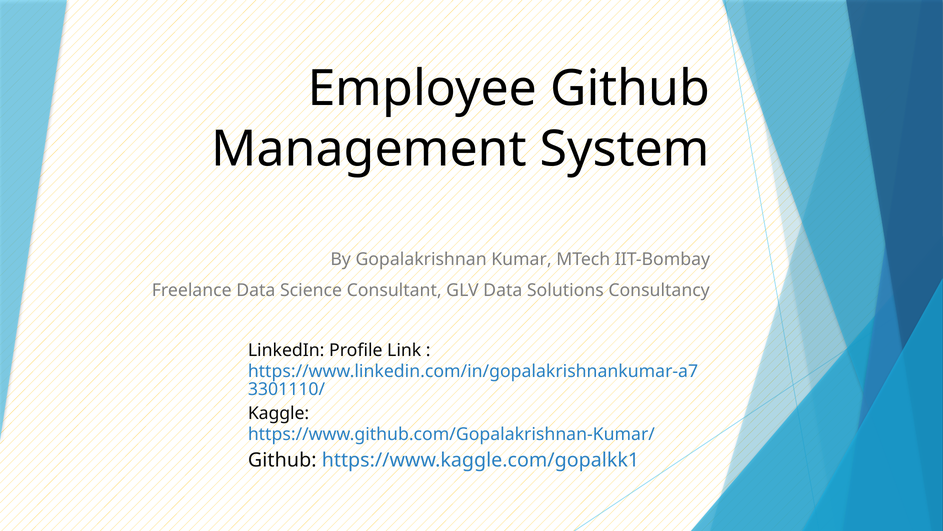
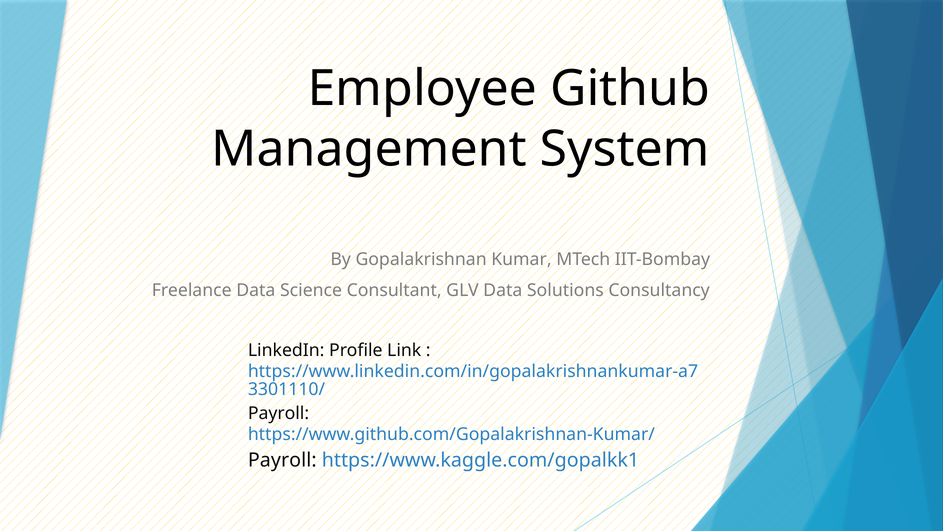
Kaggle: Kaggle -> Payroll (279, 413)
Github: Github -> Payroll (282, 460)
